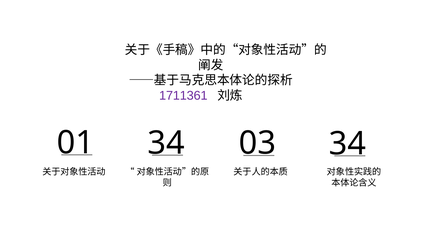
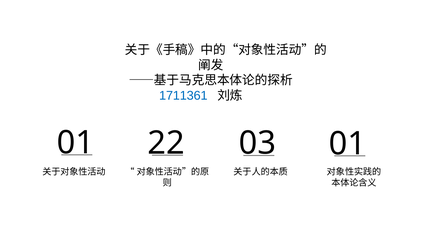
1711361 colour: purple -> blue (183, 95)
01 34: 34 -> 22 (166, 143)
03 34: 34 -> 01 (347, 143)
